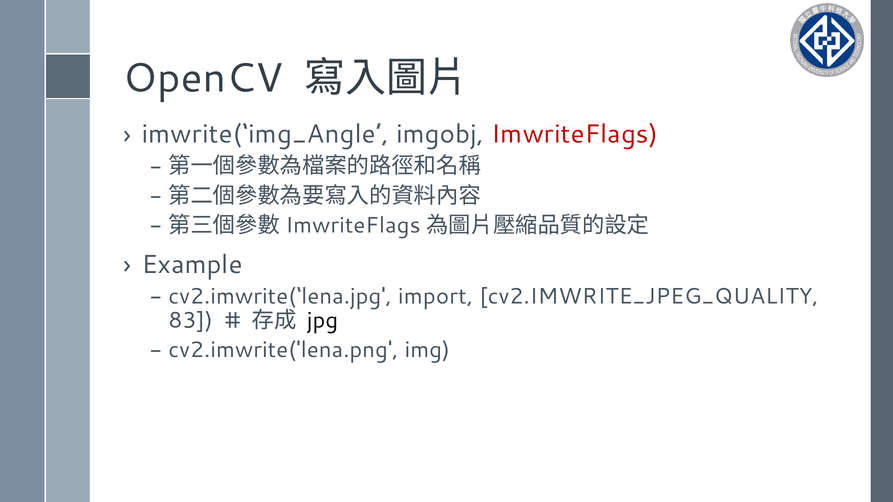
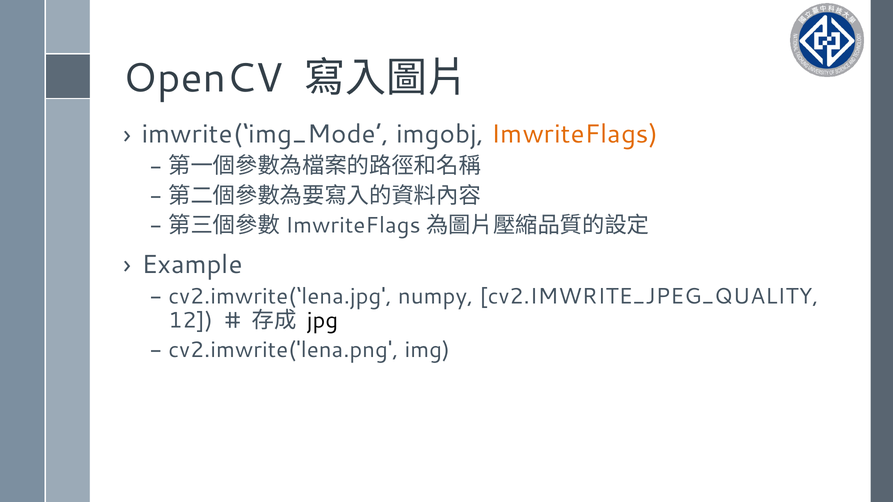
imwrite(‘img_Angle: imwrite(‘img_Angle -> imwrite(‘img_Mode (265, 134)
ImwriteFlags colour: red -> orange (575, 134)
import: import -> numpy (436, 296)
83: 83 -> 12 (191, 321)
